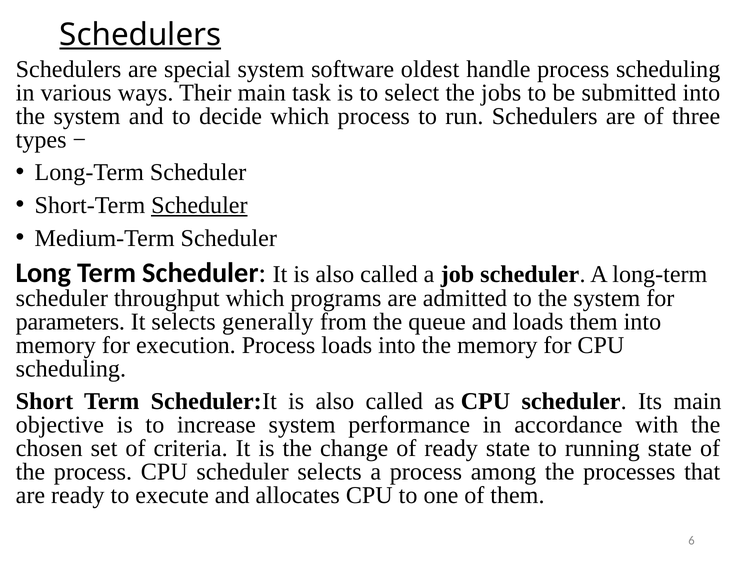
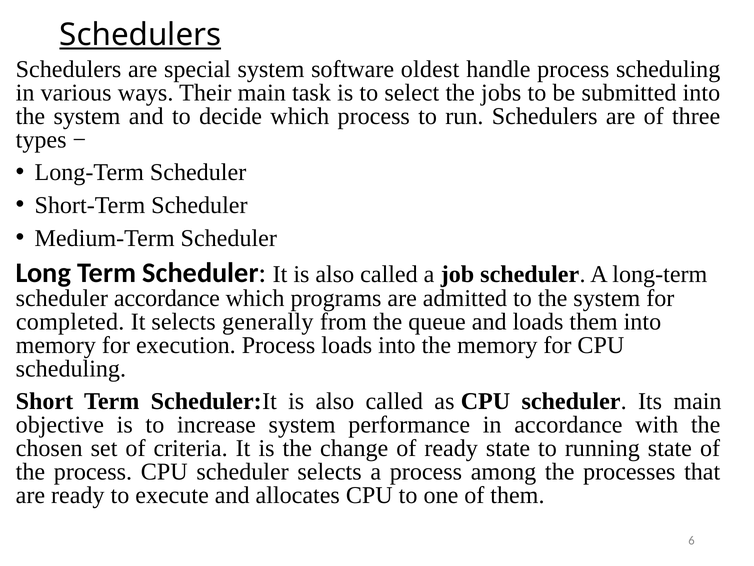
Scheduler underline: present -> none (199, 205)
scheduler throughput: throughput -> accordance (167, 298)
parameters: parameters -> completed (70, 322)
